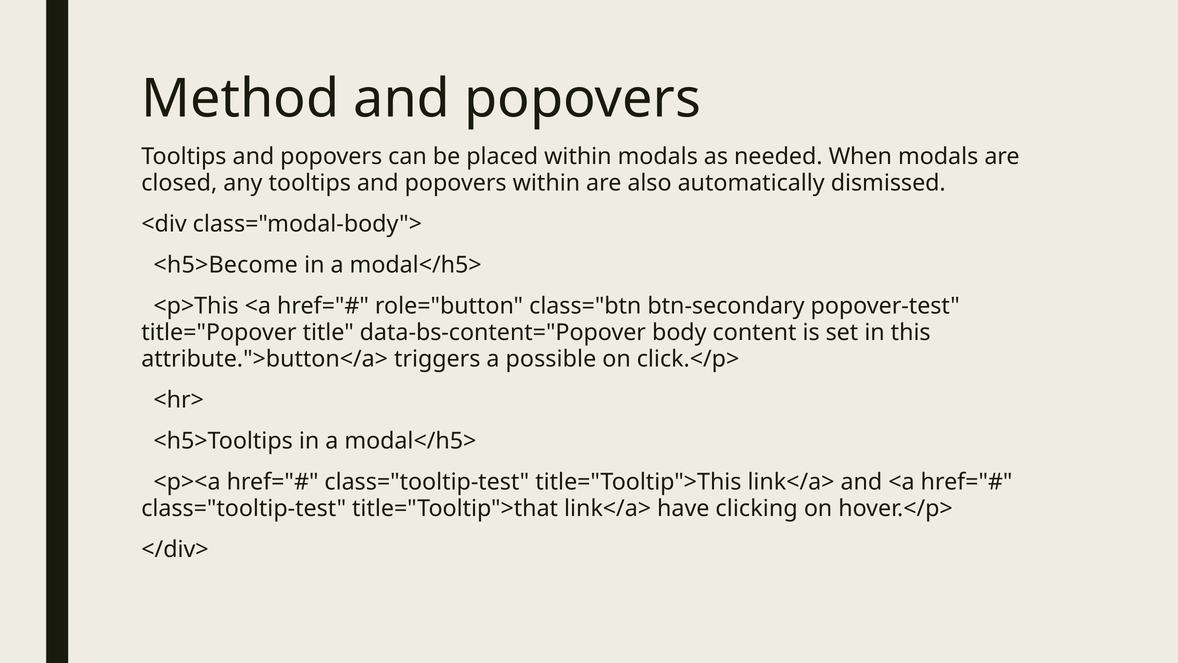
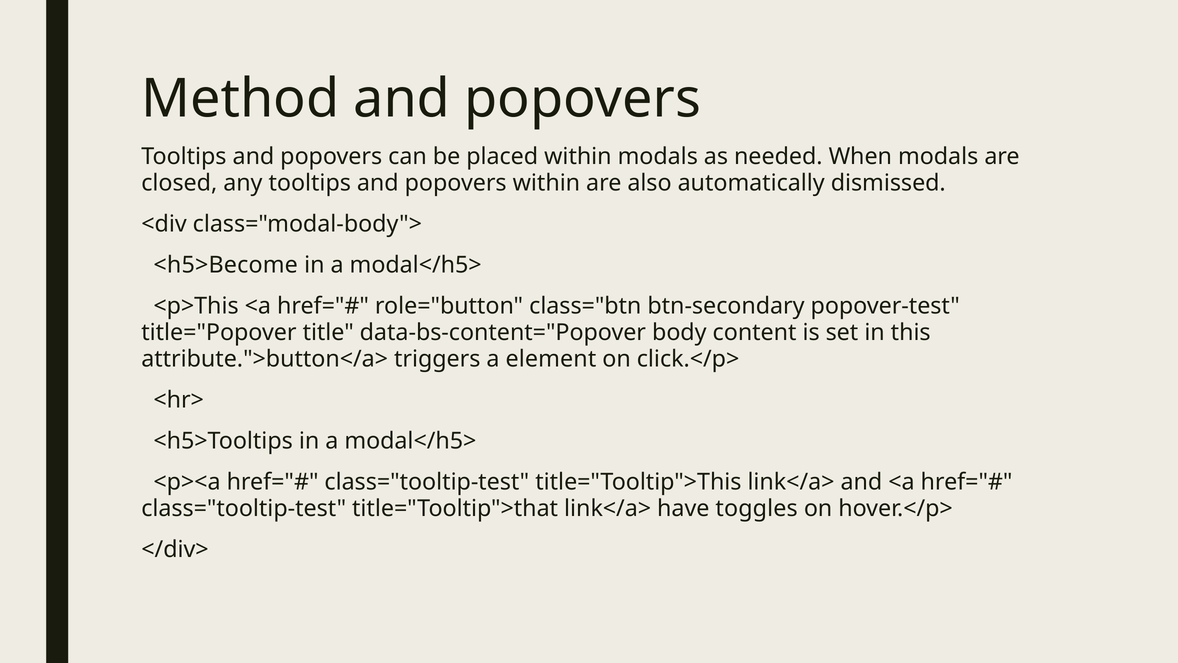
possible: possible -> element (551, 359)
clicking: clicking -> toggles (757, 508)
